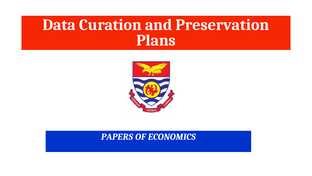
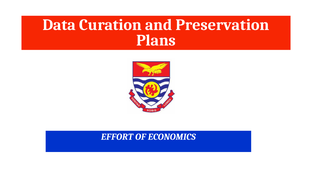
PAPERS: PAPERS -> EFFORT (117, 136)
